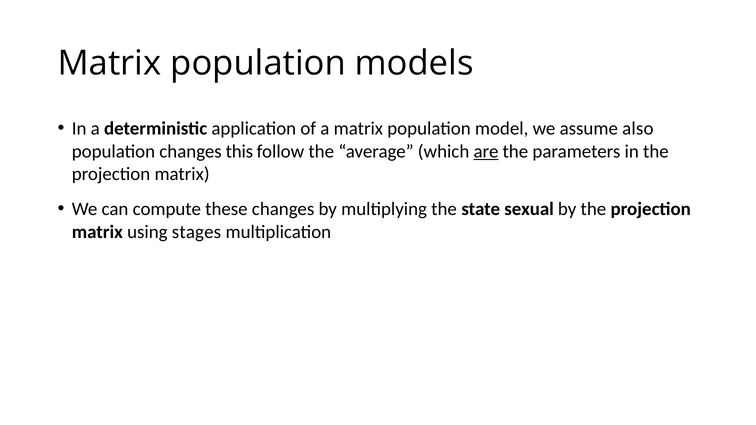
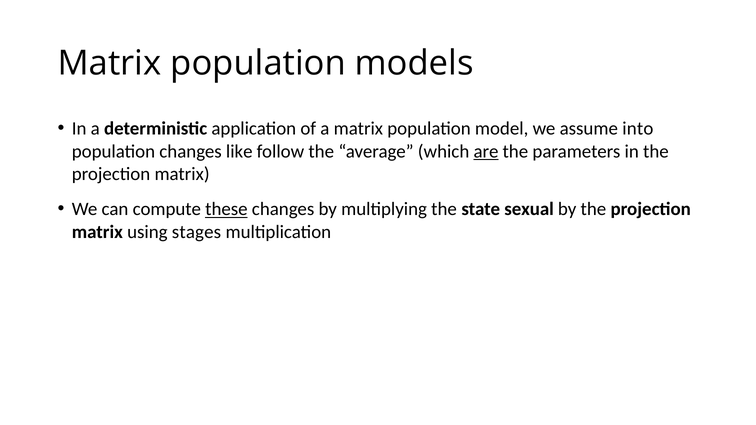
also: also -> into (638, 129)
this: this -> like (239, 151)
these underline: none -> present (226, 209)
